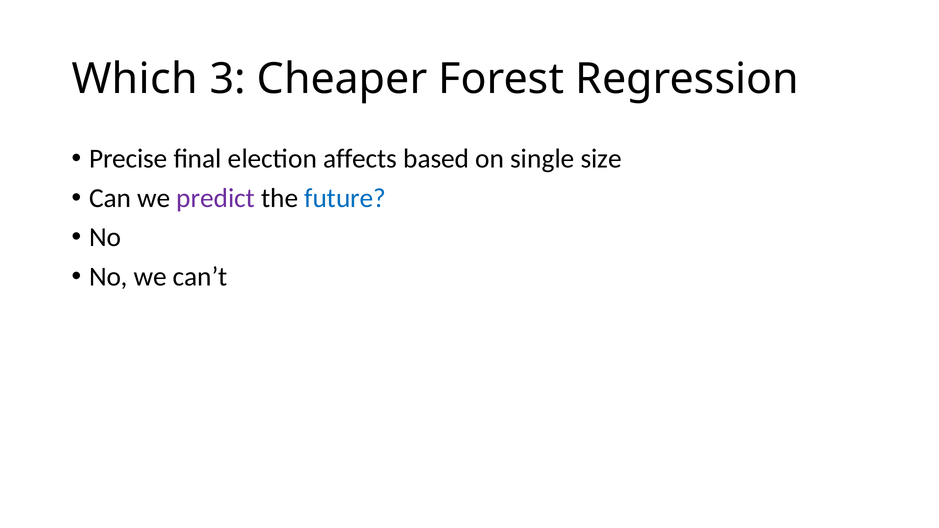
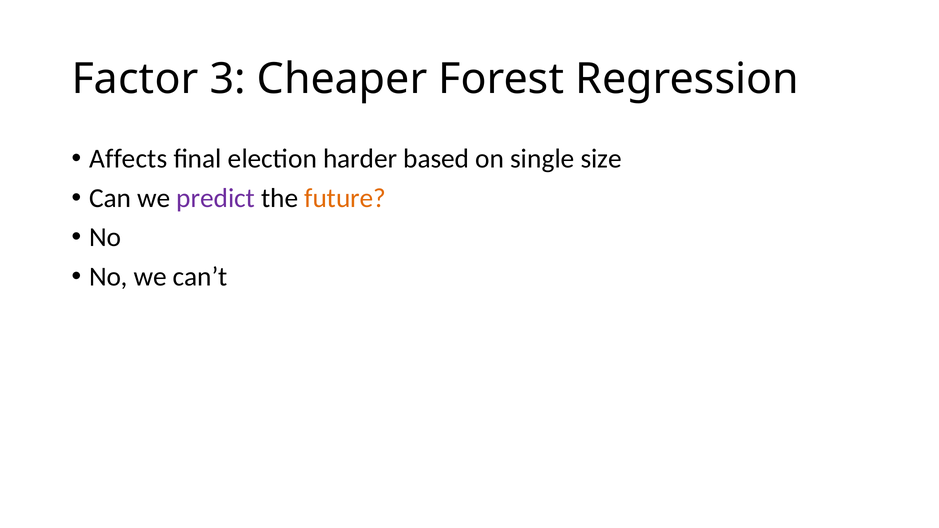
Which: Which -> Factor (135, 79)
Precise: Precise -> Affects (128, 159)
affects: affects -> harder (360, 159)
future colour: blue -> orange (345, 198)
